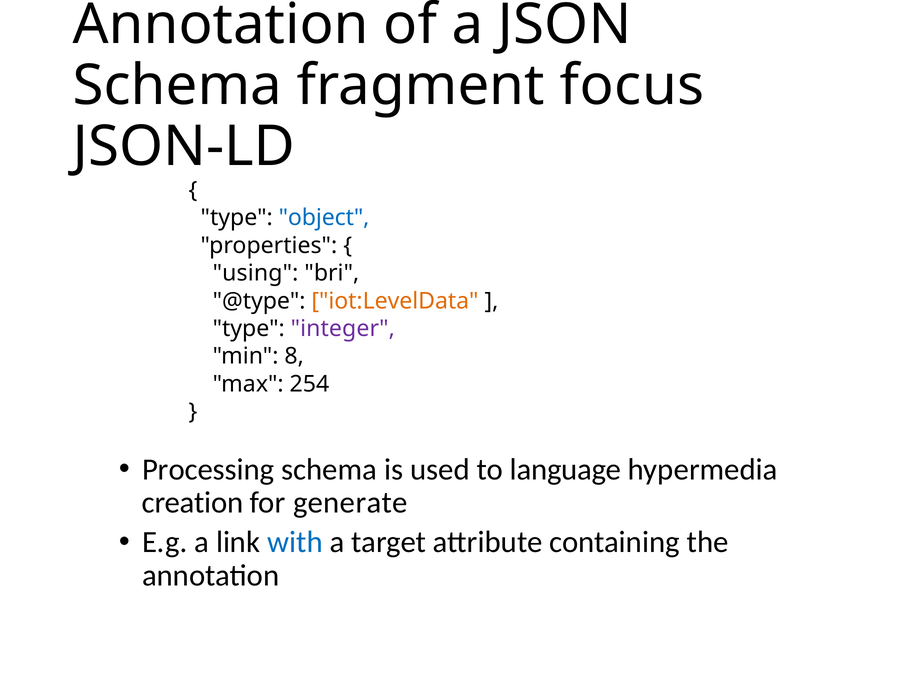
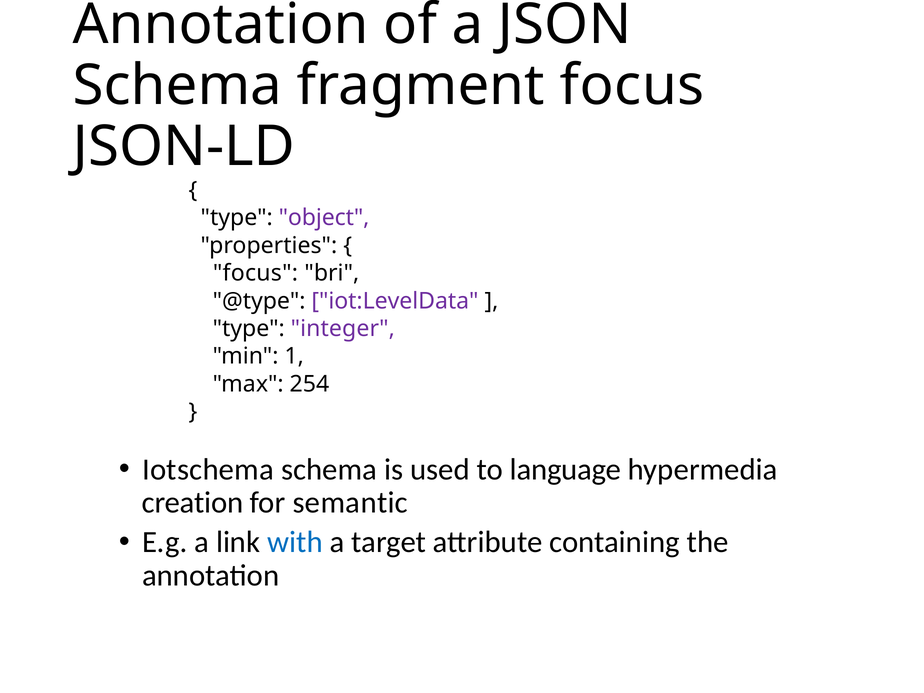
object colour: blue -> purple (324, 218)
using: using -> focus (255, 273)
iot:LevelData colour: orange -> purple (395, 301)
8: 8 -> 1 (294, 356)
Processing: Processing -> Iotschema (208, 469)
generate: generate -> semantic (350, 503)
